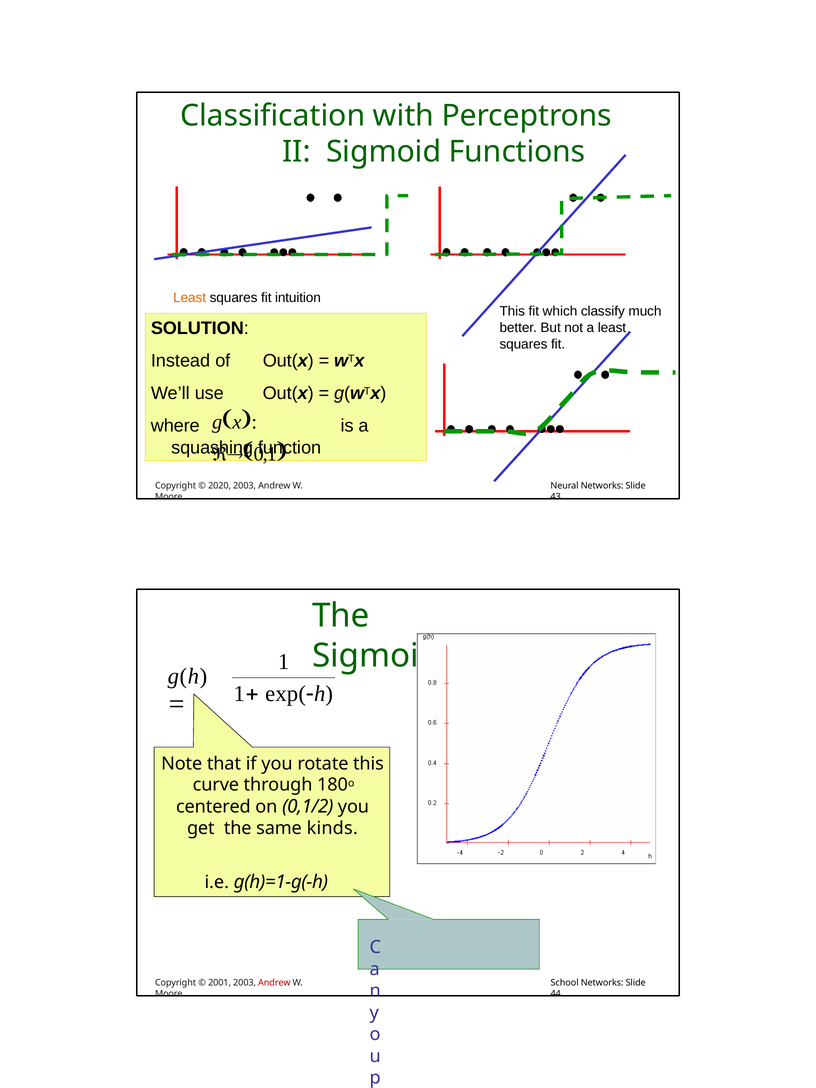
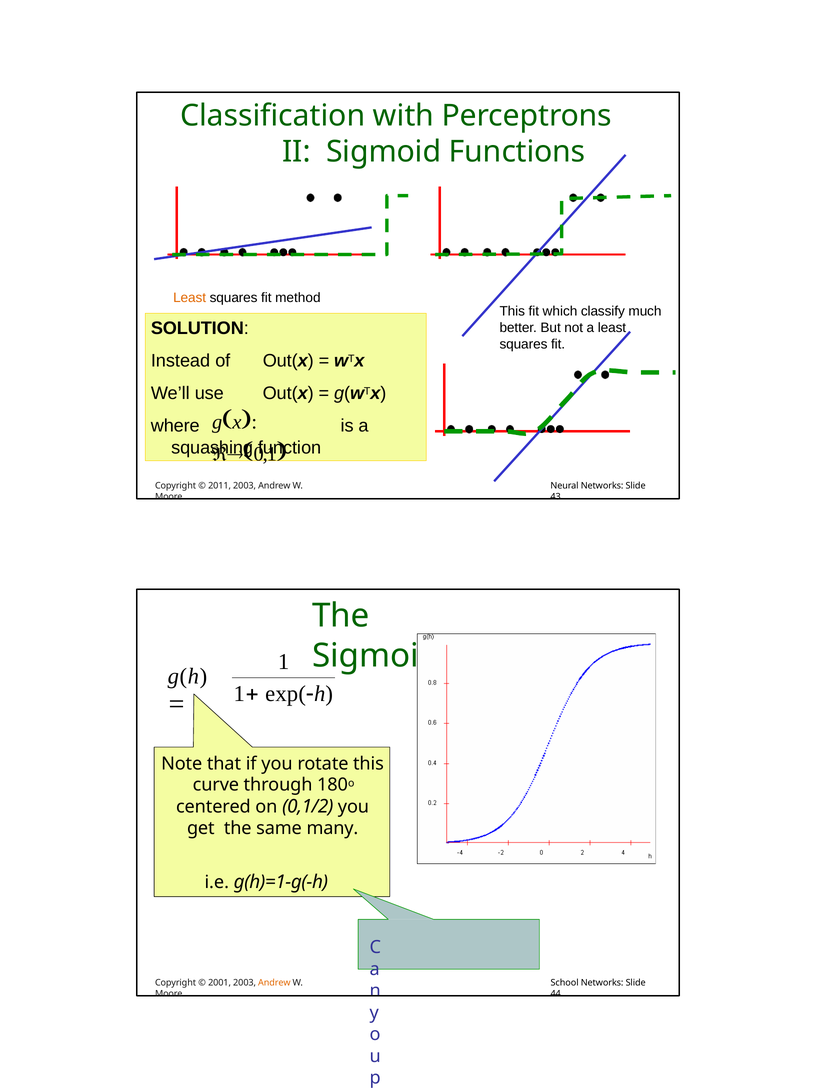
intuition: intuition -> method (298, 298)
2020: 2020 -> 2011 (220, 486)
kinds: kinds -> many (332, 828)
Andrew colour: red -> orange (274, 983)
